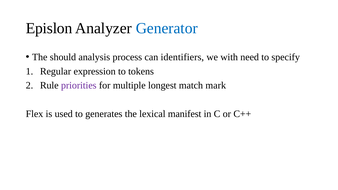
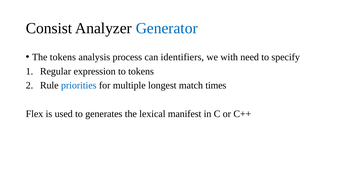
Epislon: Epislon -> Consist (49, 28)
The should: should -> tokens (63, 57)
priorities colour: purple -> blue (79, 85)
mark: mark -> times (216, 85)
